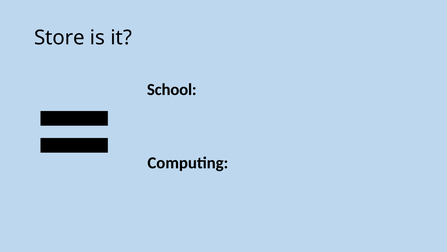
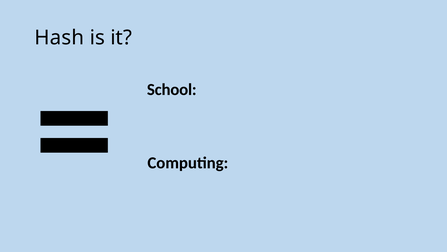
Store: Store -> Hash (59, 38)
